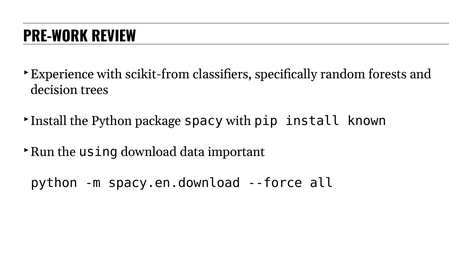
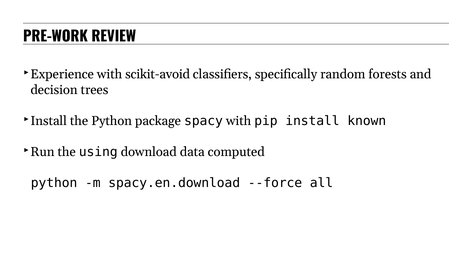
scikit-from: scikit-from -> scikit-avoid (158, 74)
important: important -> computed (236, 152)
